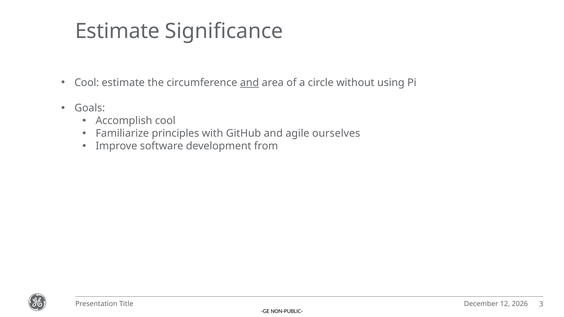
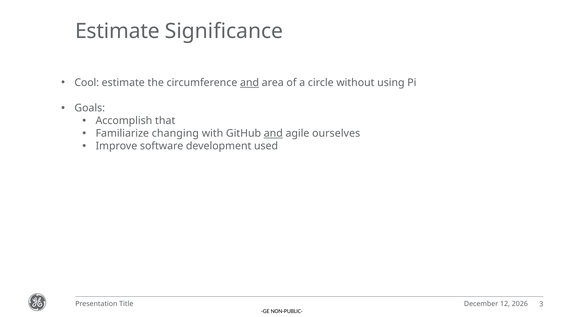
Accomplish cool: cool -> that (165, 121)
principles: principles -> changing (175, 134)
and underline: none -> present (273, 134)
from: from -> used (266, 146)
